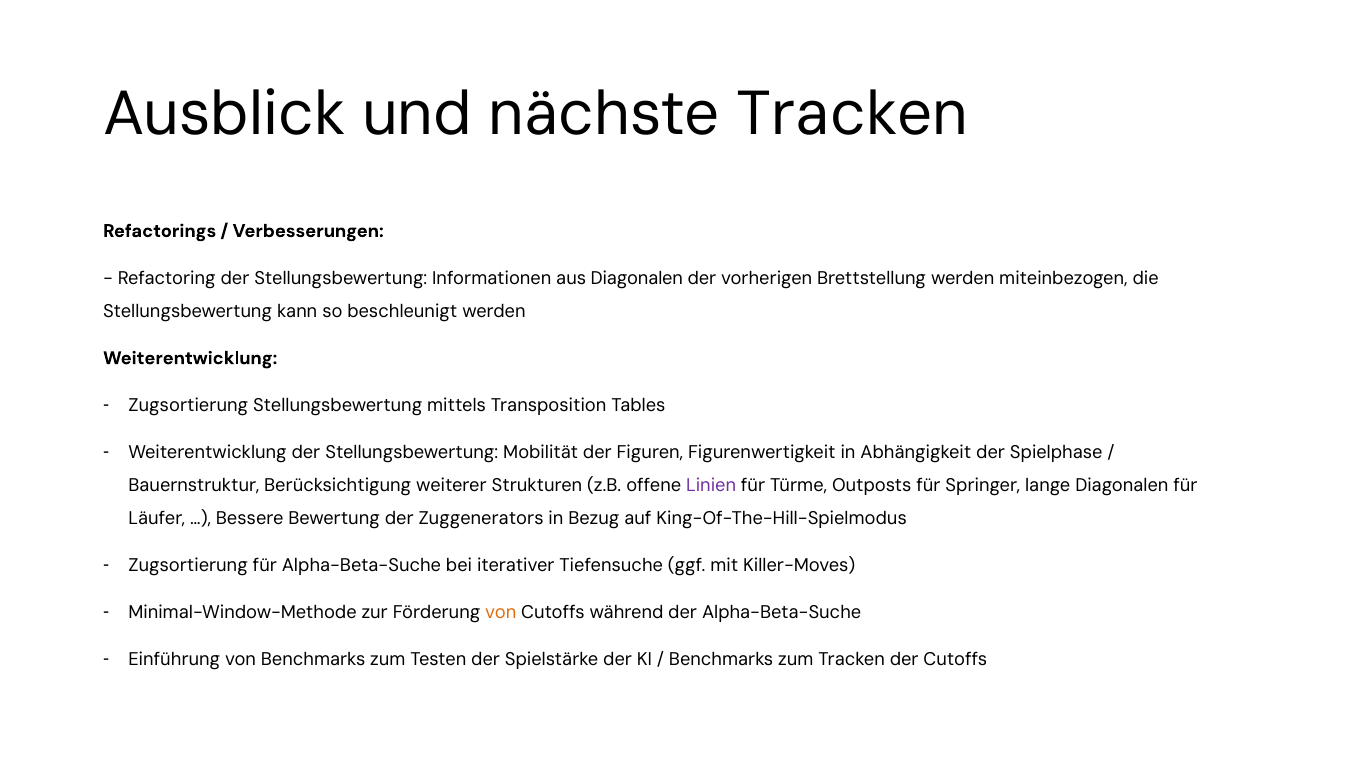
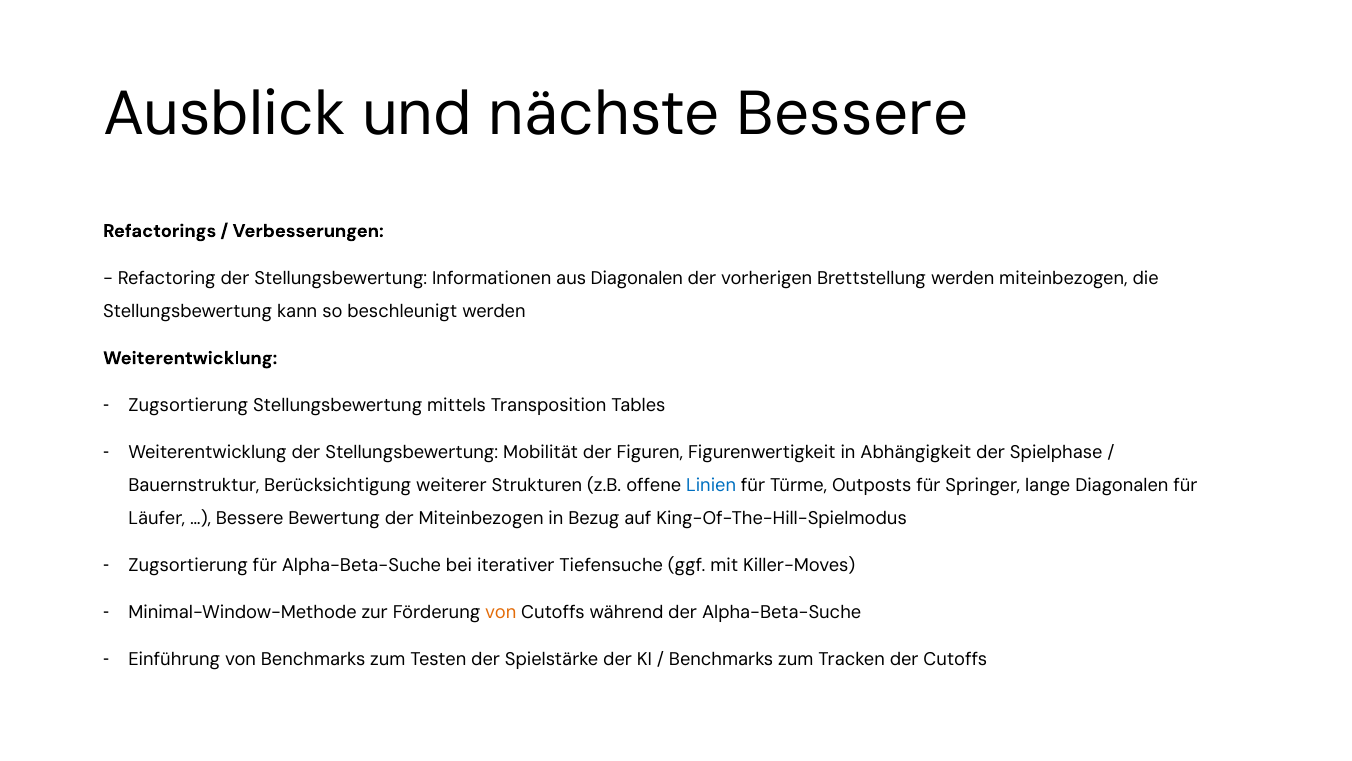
nächste Tracken: Tracken -> Bessere (852, 114)
Linien colour: purple -> blue (711, 485)
der Zuggenerators: Zuggenerators -> Miteinbezogen (481, 518)
